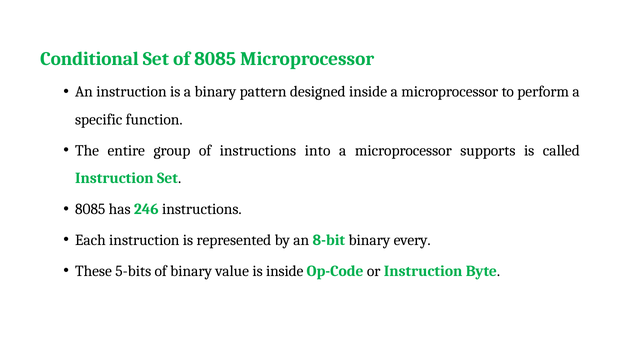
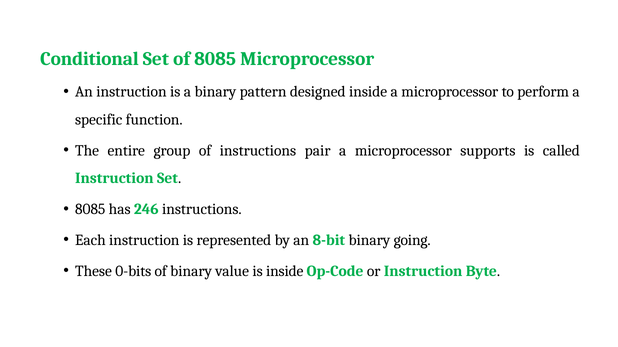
into: into -> pair (318, 151)
every: every -> going (412, 241)
5-bits: 5-bits -> 0-bits (133, 272)
